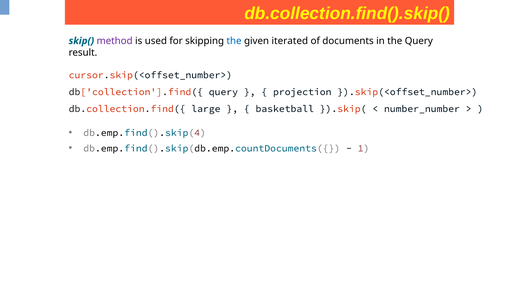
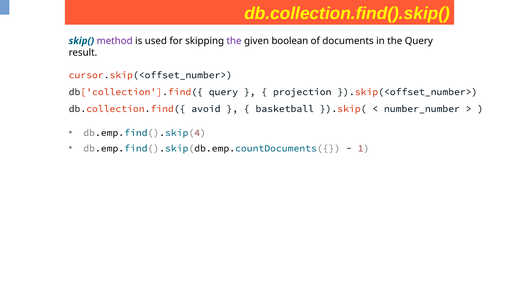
the colour: blue -> purple (234, 41)
iterated: iterated -> boolean (290, 41)
large: large -> avoid (206, 109)
